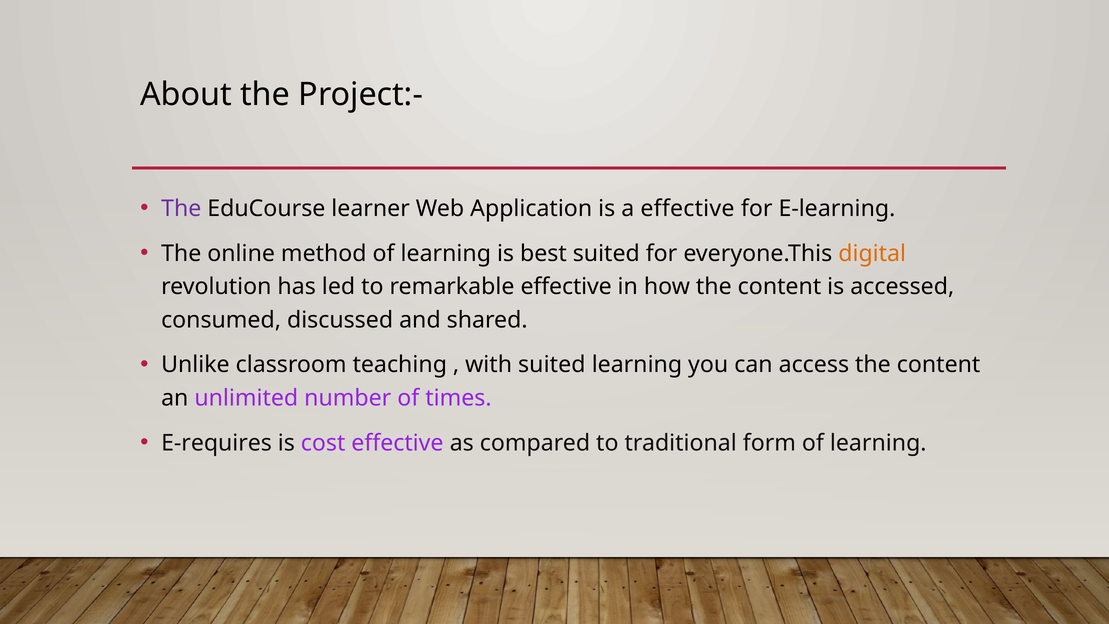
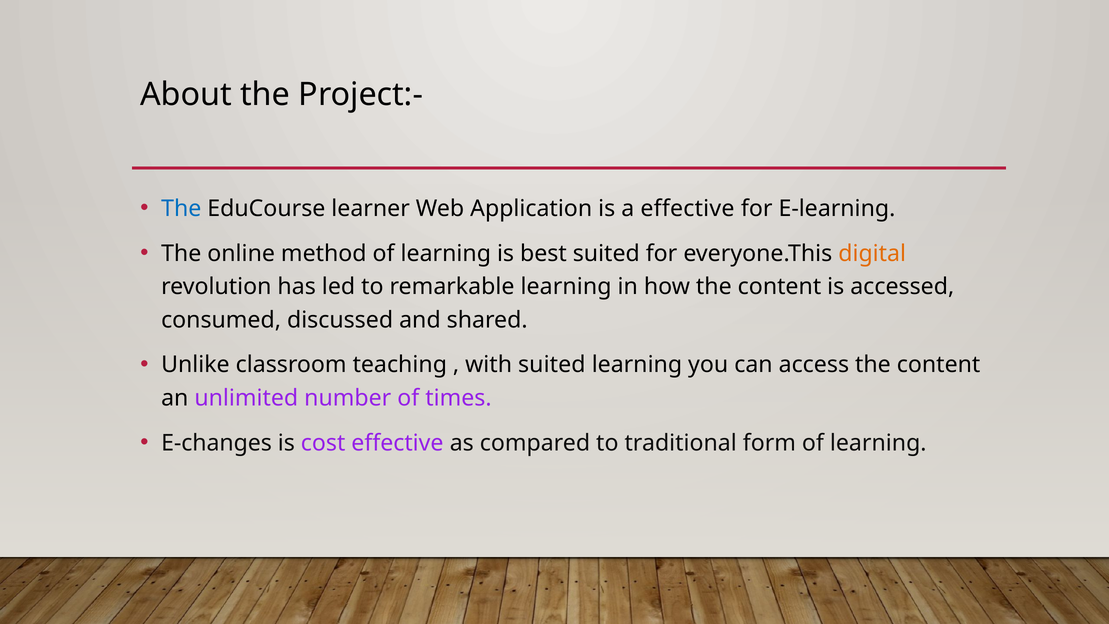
The colour: purple -> blue (181, 209)
remarkable effective: effective -> learning (566, 287)
E-requires: E-requires -> E-changes (217, 443)
